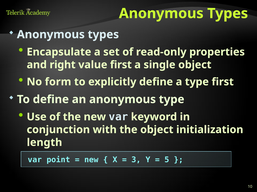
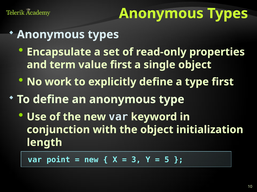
right: right -> term (63, 65)
form: form -> work (58, 82)
